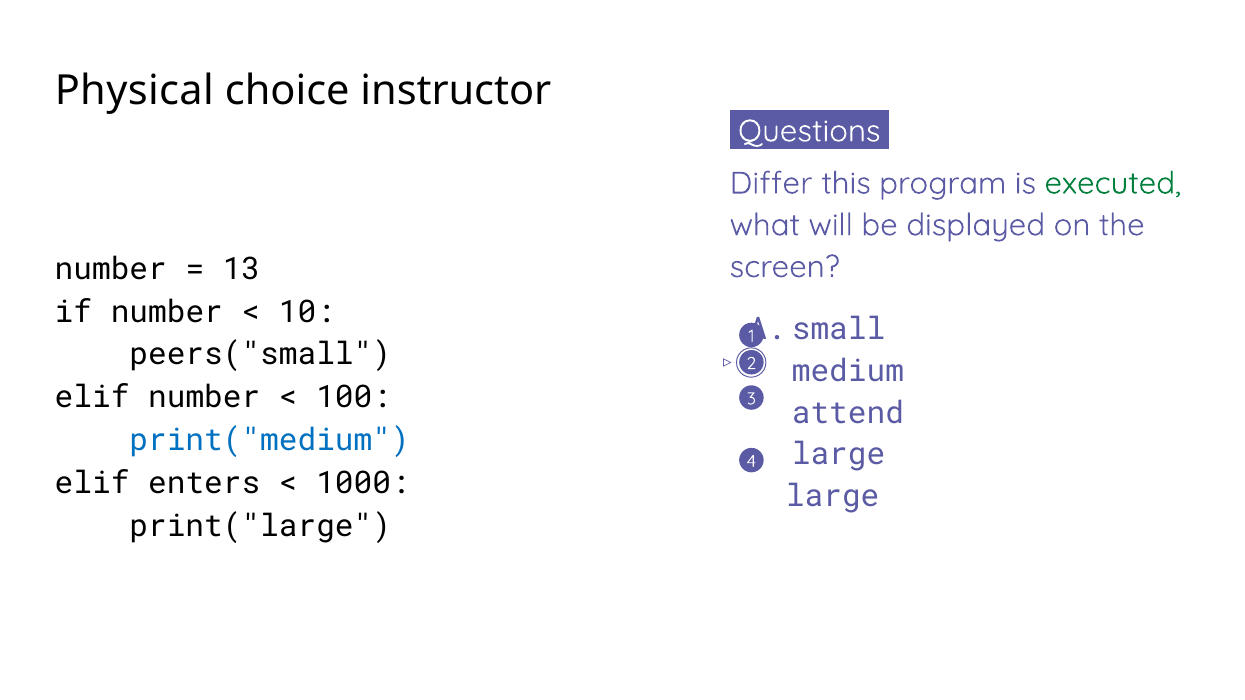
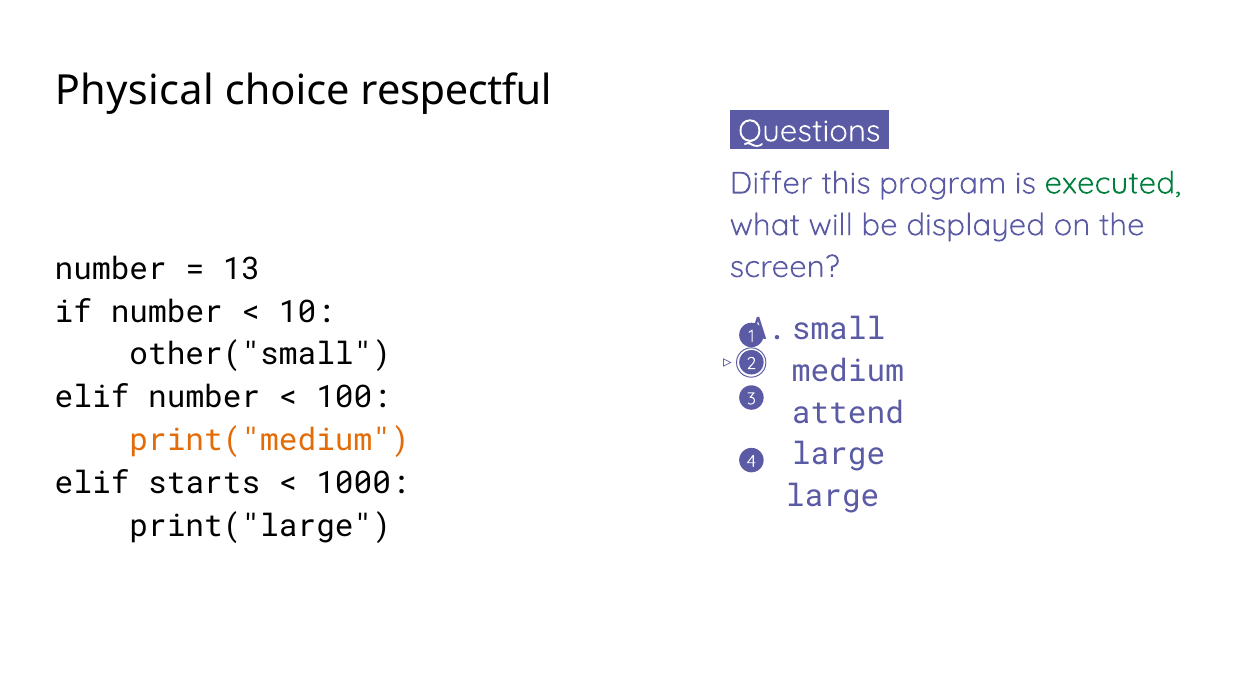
instructor: instructor -> respectful (456, 91)
peers("small: peers("small -> other("small (260, 355)
print("medium colour: blue -> orange (270, 441)
enters: enters -> starts (204, 484)
